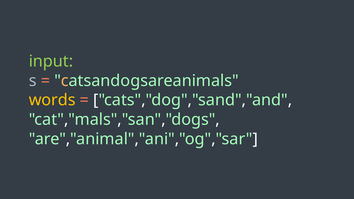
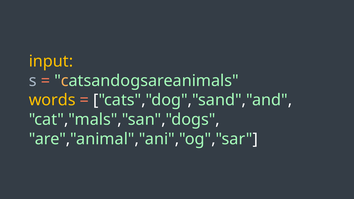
input colour: light green -> yellow (51, 61)
